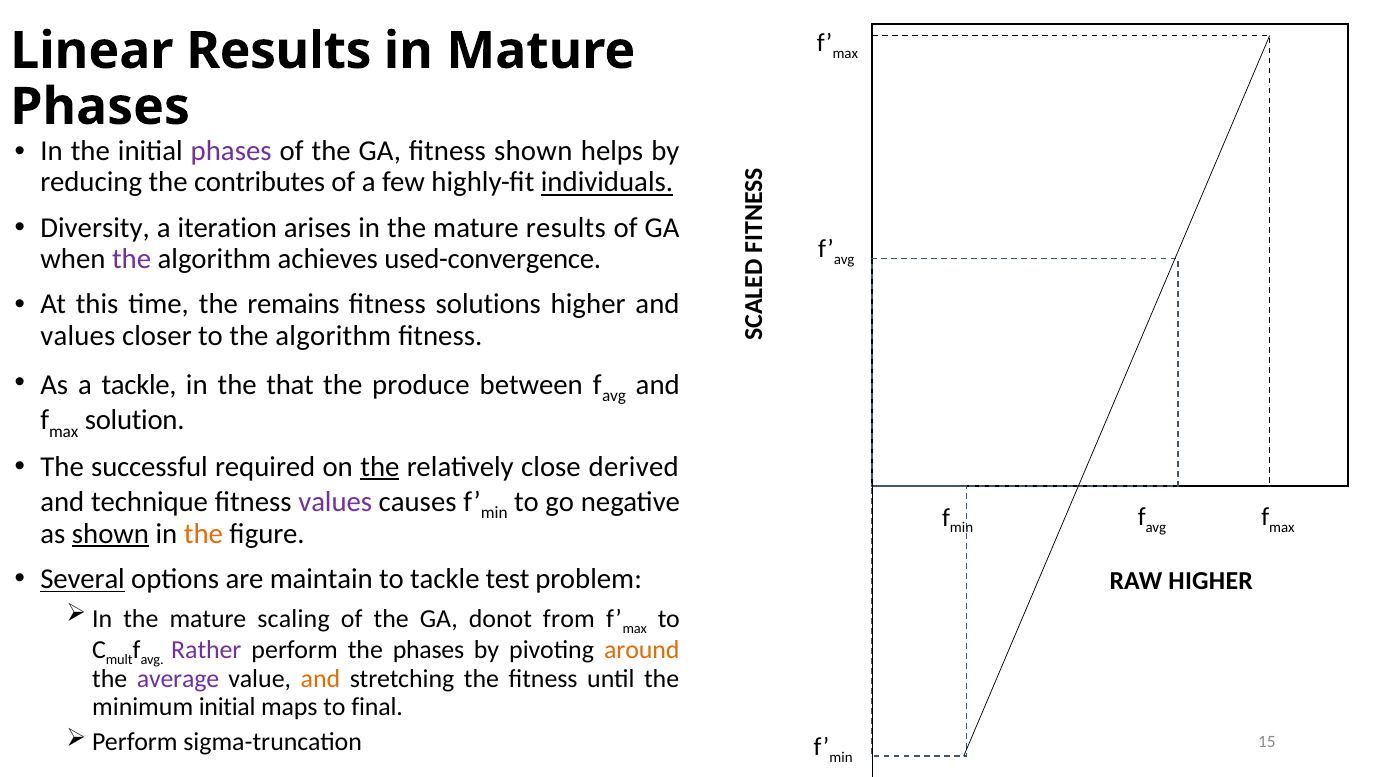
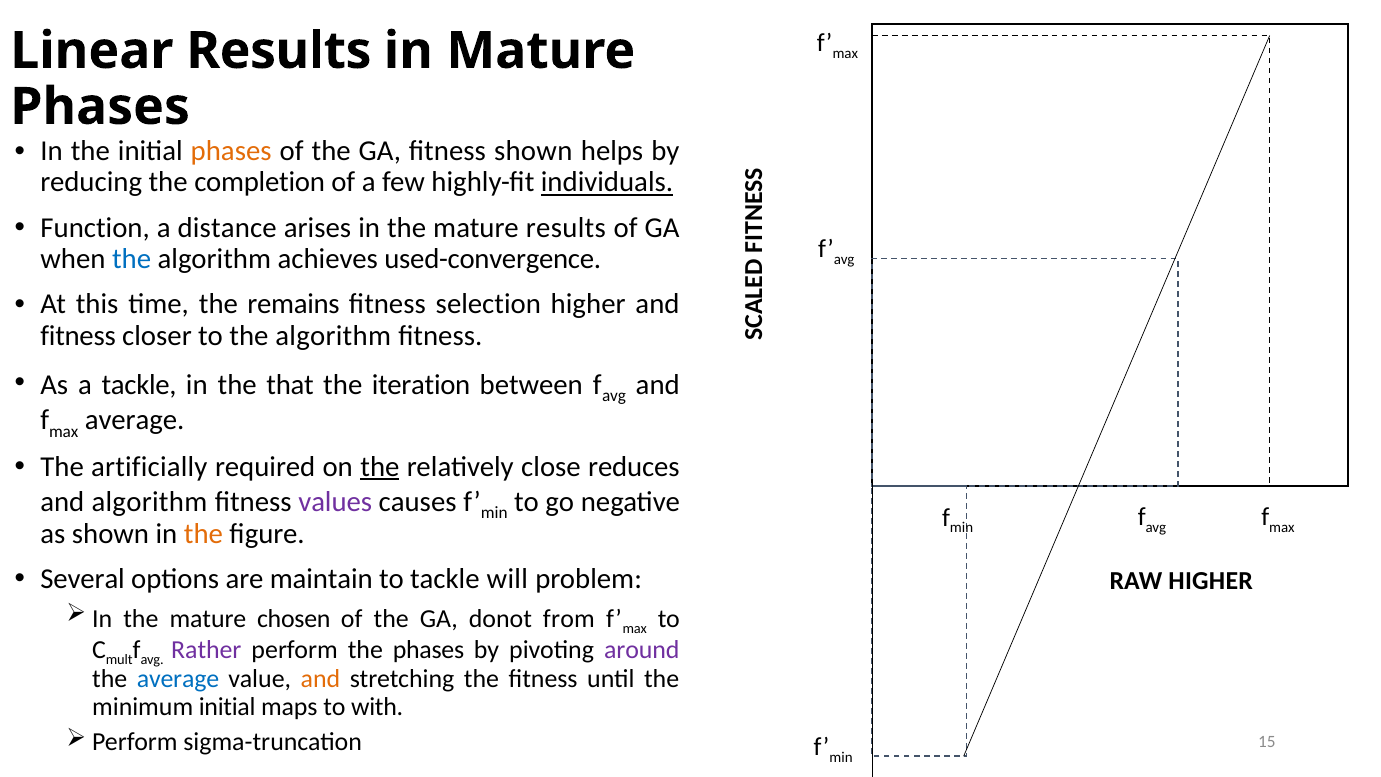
phases colour: purple -> orange (231, 151)
contributes: contributes -> completion (260, 182)
Diversity: Diversity -> Function (95, 228)
iteration: iteration -> distance (227, 228)
the colour: purple -> blue (132, 259)
solutions: solutions -> selection (488, 304)
values: values -> fitness (78, 335)
produce: produce -> iteration (421, 385)
solution: solution -> average (135, 420)
successful: successful -> artificially (149, 467)
derived: derived -> reduces (634, 467)
and technique: technique -> algorithm (149, 501)
shown underline: present -> none (111, 533)
Several underline: present -> none (83, 579)
test: test -> will (507, 579)
scaling: scaling -> chosen (294, 618)
around colour: orange -> purple (642, 650)
average colour: purple -> blue (178, 679)
final: final -> with (377, 706)
